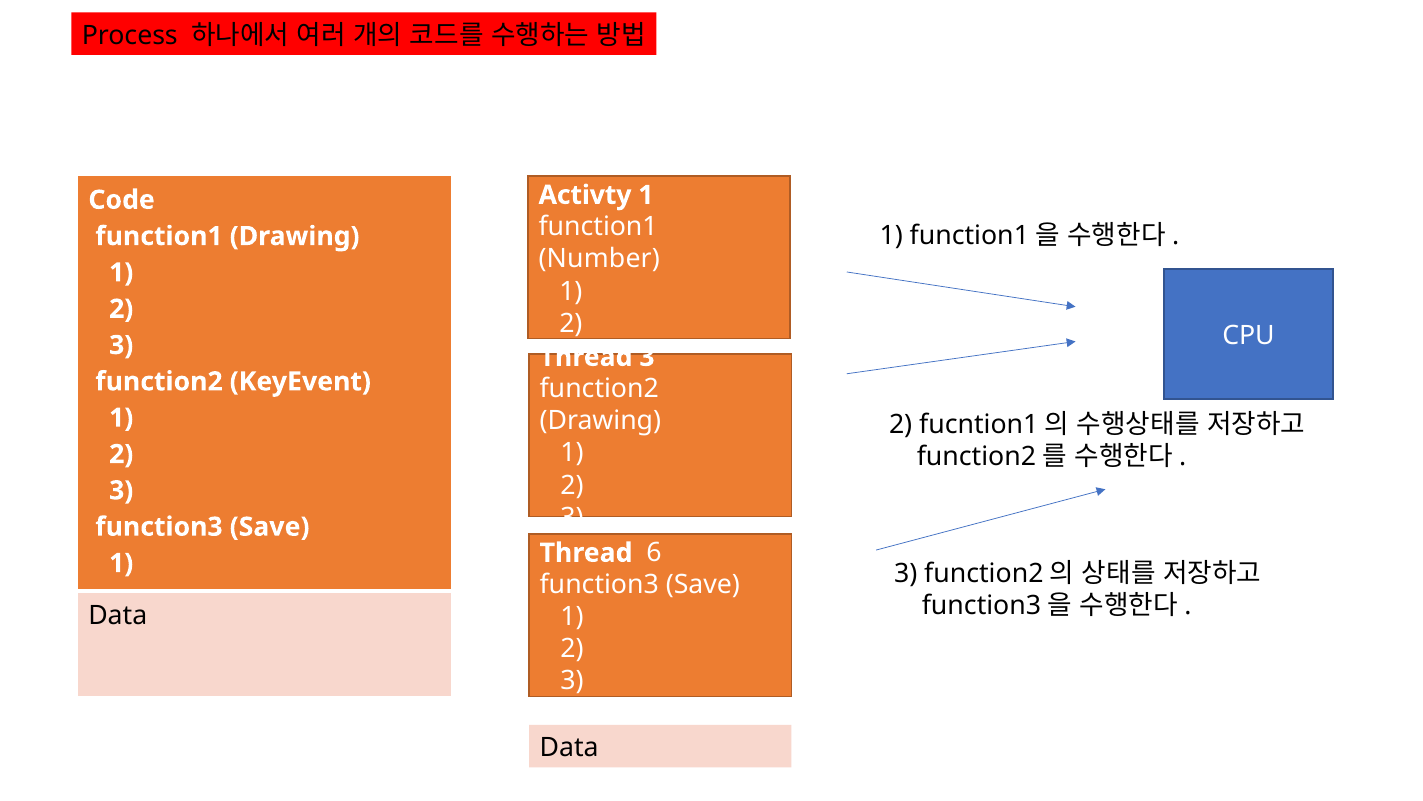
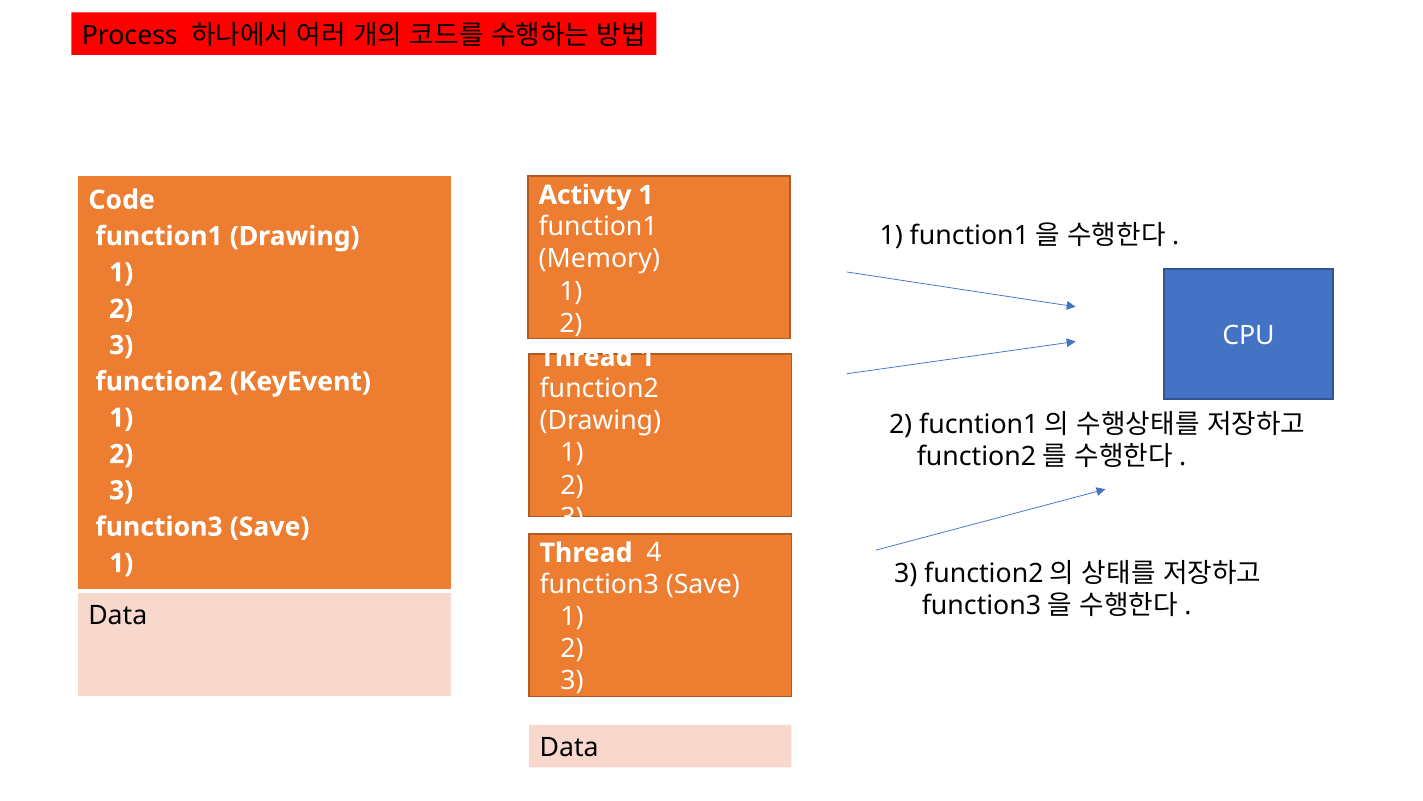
Number: Number -> Memory (599, 259)
Thread 3: 3 -> 1 (647, 357)
6: 6 -> 4 (654, 553)
